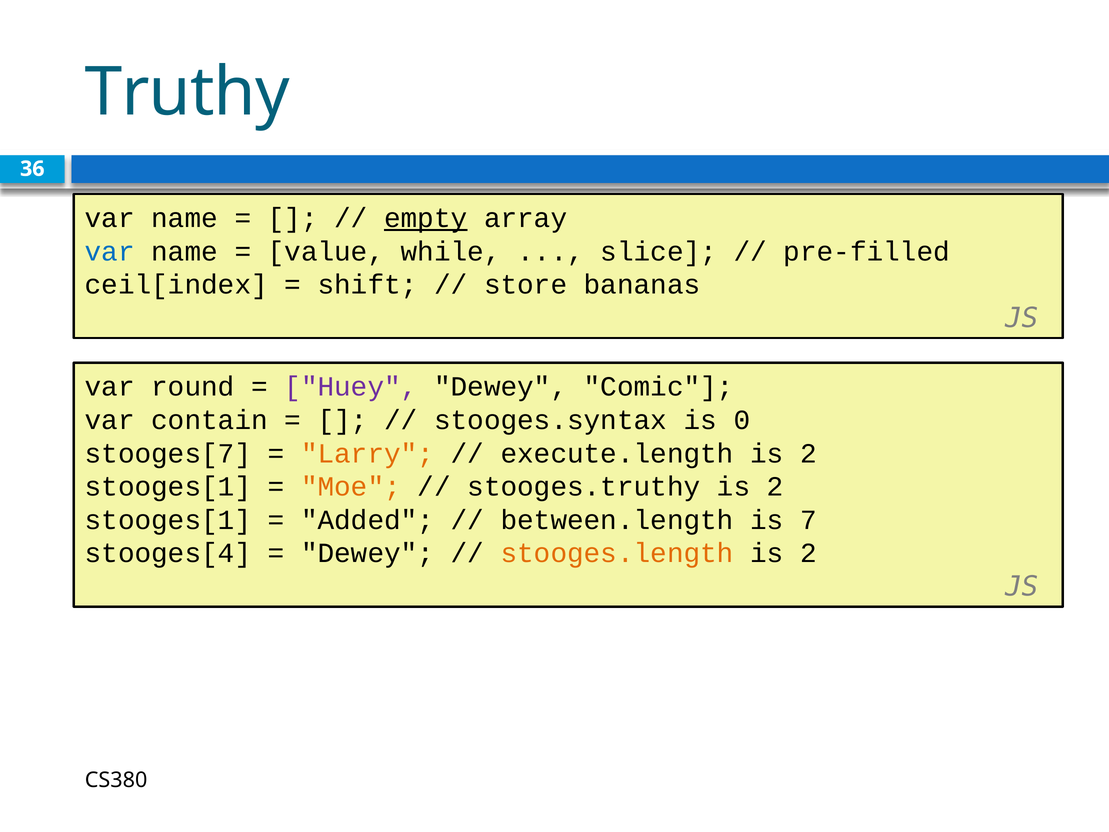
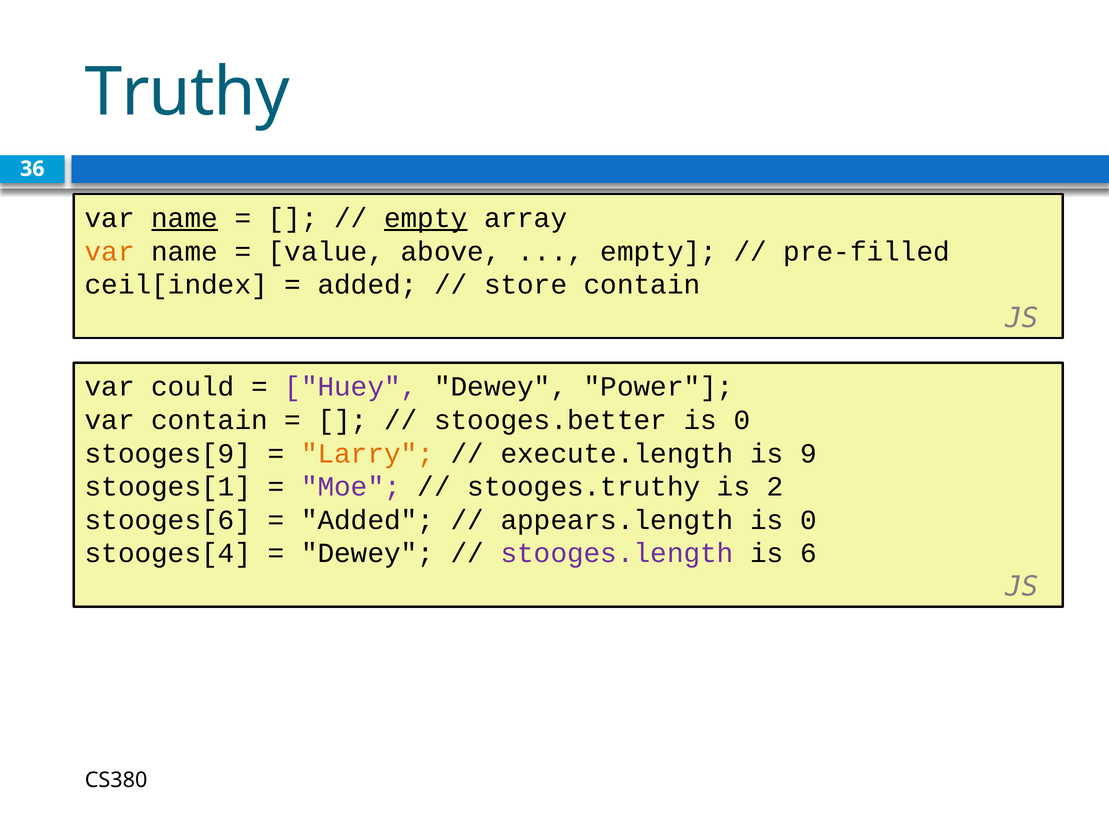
name underline: none -> present (185, 218)
var colour: blue -> orange (110, 251)
while: while -> above (451, 251)
slice: slice -> empty (659, 251)
shift: shift -> added (368, 285)
store bananas: bananas -> contain (642, 285)
round: round -> could (193, 387)
Comic: Comic -> Power (659, 387)
stooges.syntax: stooges.syntax -> stooges.better (551, 420)
stooges[7: stooges[7 -> stooges[9 (168, 453)
2: 2 -> 9 (808, 453)
Moe colour: orange -> purple (351, 486)
stooges[1: stooges[1 -> stooges[6 (168, 520)
between.length: between.length -> appears.length (617, 520)
7: 7 -> 0 (808, 520)
stooges.length colour: orange -> purple (617, 553)
2: 2 -> 6 (808, 553)
